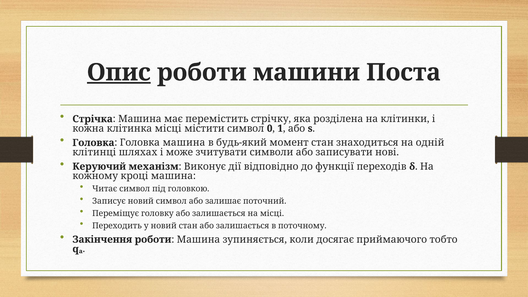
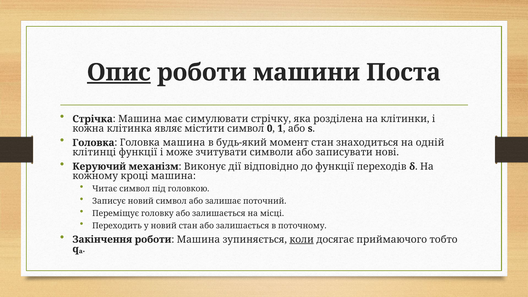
перемістить: перемістить -> симулювати (217, 119)
клітинка місці: місці -> являє (168, 128)
клітинці шляхах: шляхах -> функції (138, 152)
коли underline: none -> present (302, 239)
